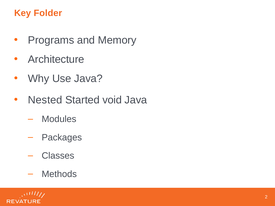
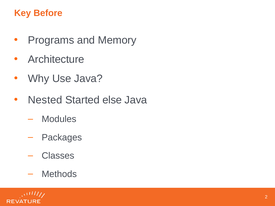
Folder: Folder -> Before (48, 13)
void: void -> else (112, 100)
